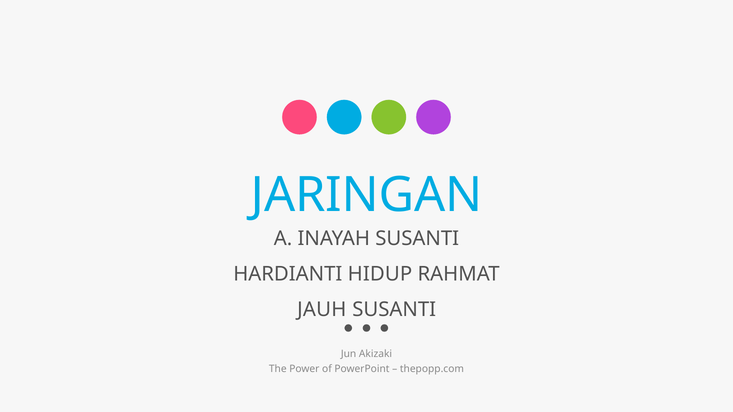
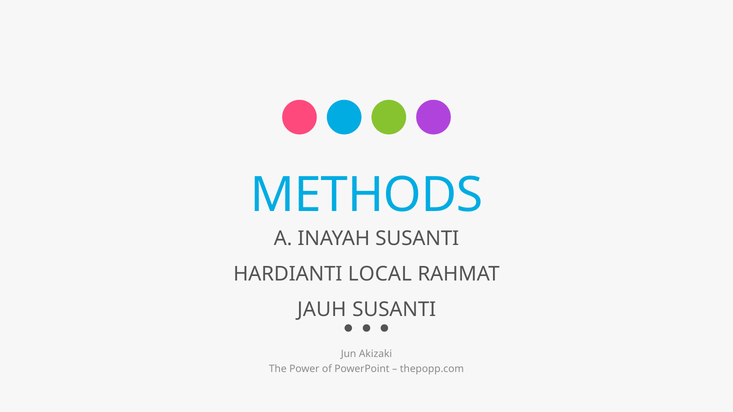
JARINGAN: JARINGAN -> METHODS (367, 195)
HIDUP: HIDUP -> LOCAL (380, 274)
